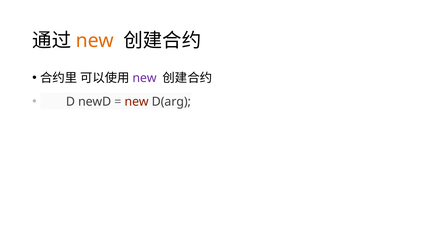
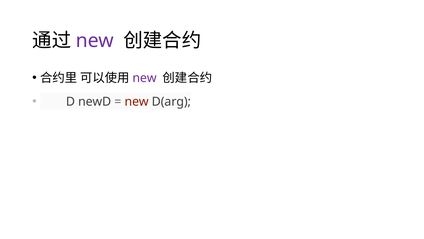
new colour: orange -> purple (95, 41)
